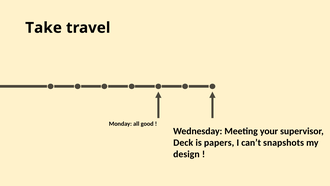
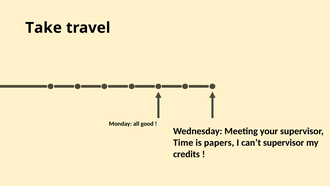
Deck: Deck -> Time (183, 142)
can’t snapshots: snapshots -> supervisor (284, 142)
design: design -> credits (186, 154)
